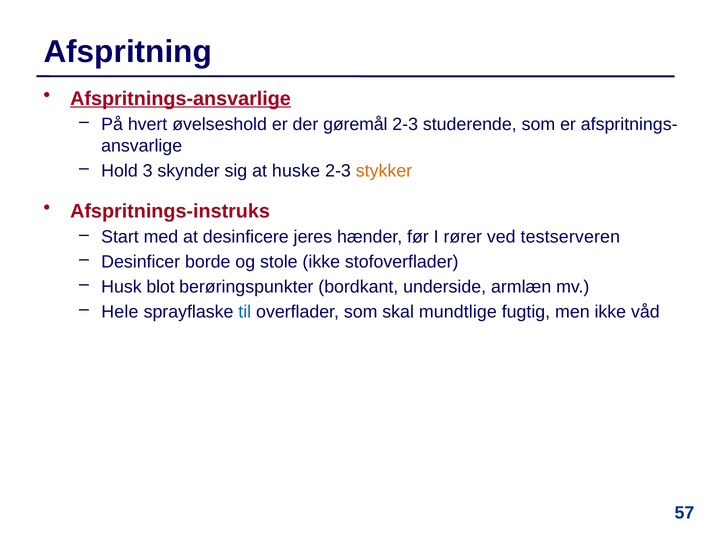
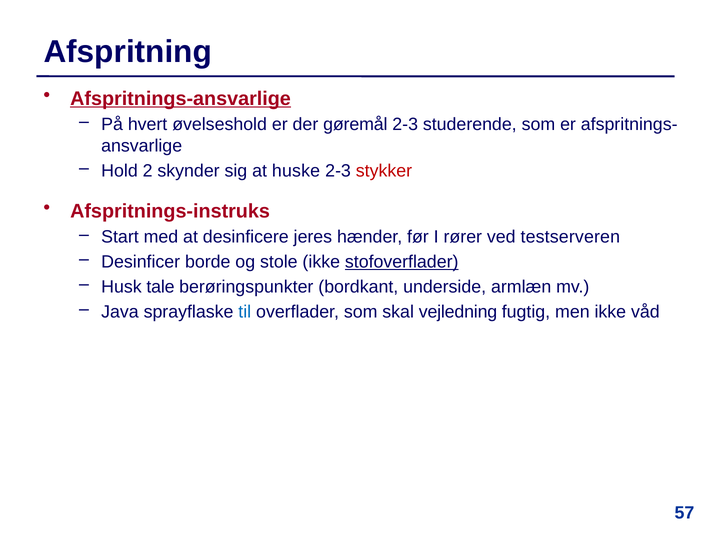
3: 3 -> 2 (148, 171)
stykker colour: orange -> red (384, 171)
stofoverflader underline: none -> present (402, 262)
blot: blot -> tale (161, 287)
Hele: Hele -> Java (120, 312)
mundtlige: mundtlige -> vejledning (458, 312)
